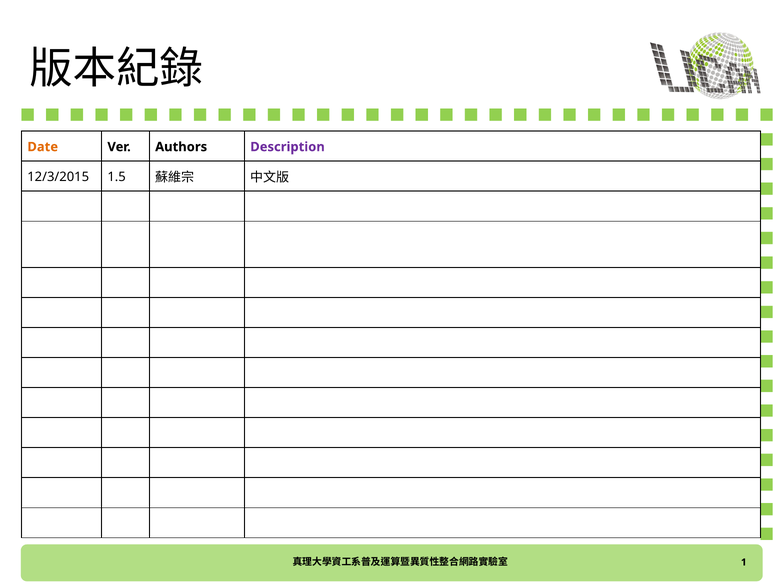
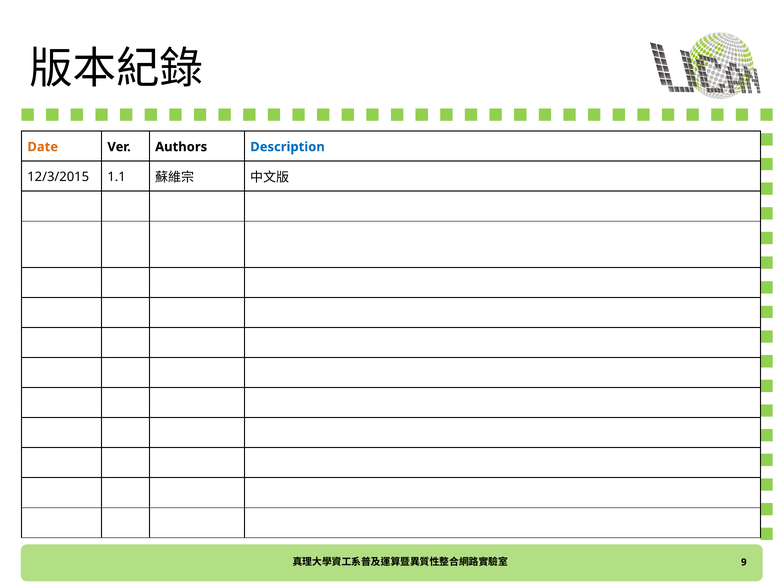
Description colour: purple -> blue (287, 147)
1.5: 1.5 -> 1.1 (117, 177)
1: 1 -> 9 (744, 562)
